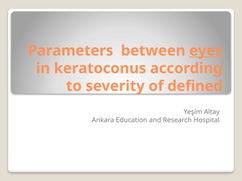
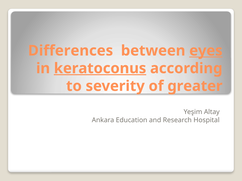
Parameters: Parameters -> Differences (71, 51)
keratoconus underline: none -> present (100, 69)
defined: defined -> greater (195, 86)
